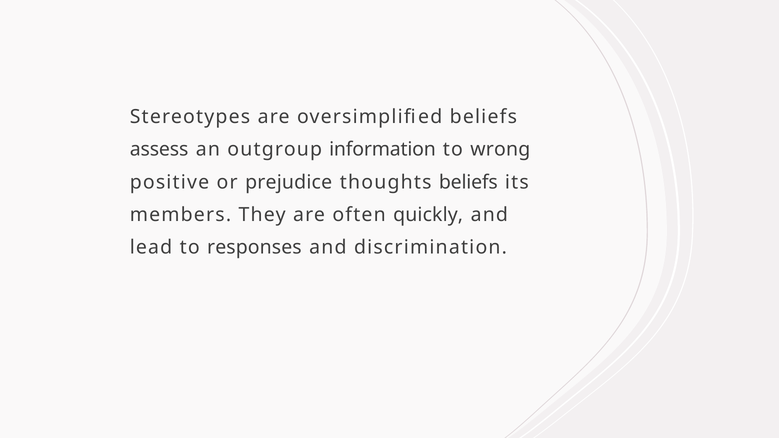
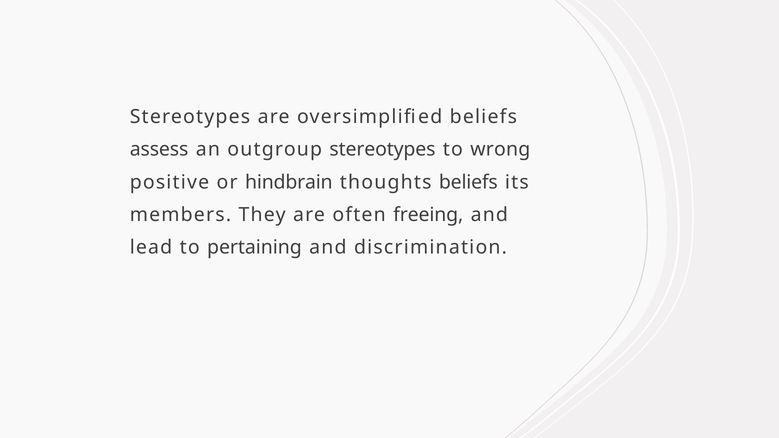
outgroup information: information -> stereotypes (382, 149)
prejudice: prejudice -> hindbrain (289, 182)
quickly: quickly -> freeing (428, 215)
responses: responses -> pertaining (254, 248)
